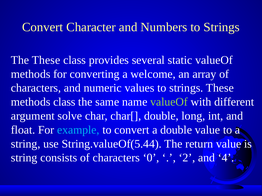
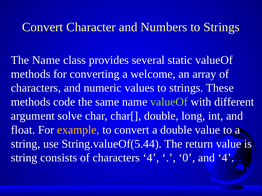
The These: These -> Name (46, 60)
methods class: class -> code (64, 102)
example colour: light blue -> yellow (78, 130)
characters 0: 0 -> 4 (151, 158)
2: 2 -> 0 (187, 158)
